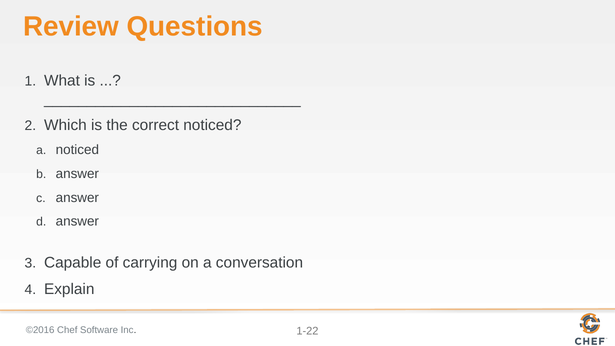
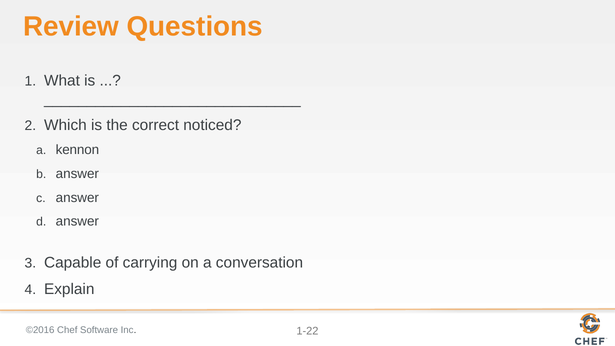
a noticed: noticed -> kennon (77, 150)
